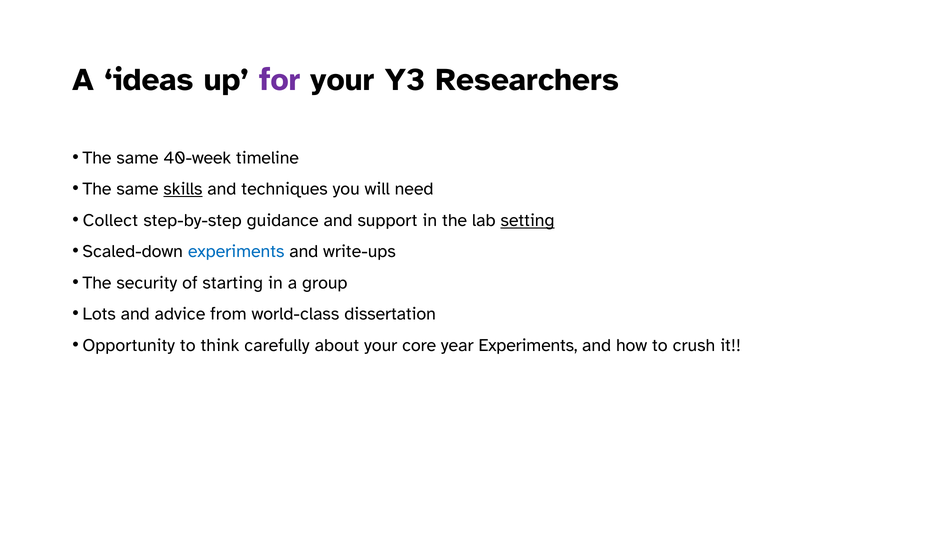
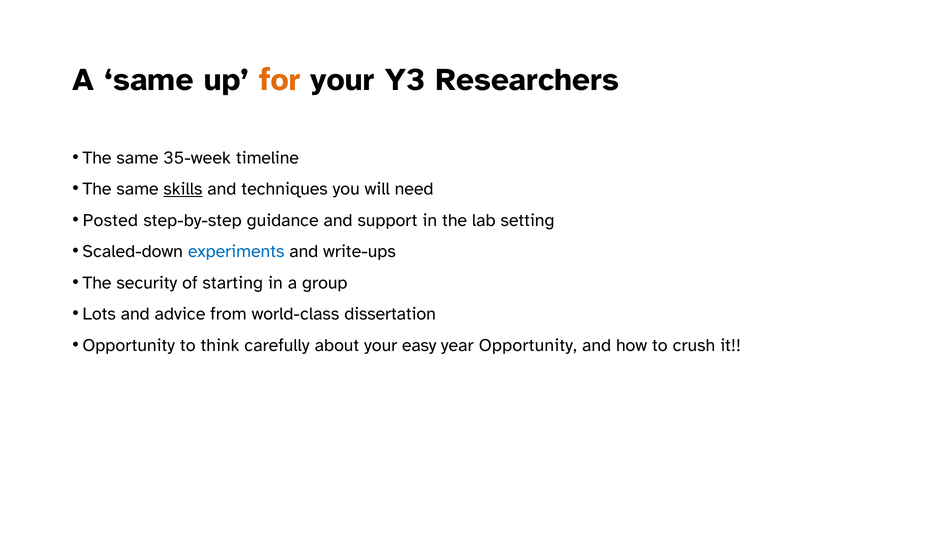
A ideas: ideas -> same (149, 80)
for colour: purple -> orange (280, 80)
40-week: 40-week -> 35-week (197, 158)
Collect: Collect -> Posted (110, 220)
setting underline: present -> none (528, 220)
core: core -> easy (419, 345)
year Experiments: Experiments -> Opportunity (528, 345)
